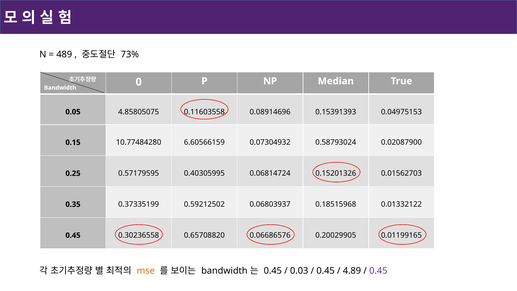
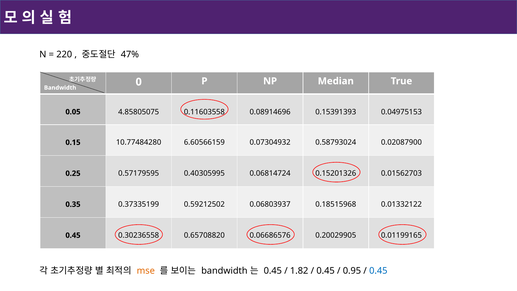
489: 489 -> 220 (64, 54)
73%: 73% -> 47% (130, 54)
0.03: 0.03 -> 1.82 (299, 271)
4.89: 4.89 -> 0.95 (352, 271)
0.45 colour: purple -> blue (378, 271)
